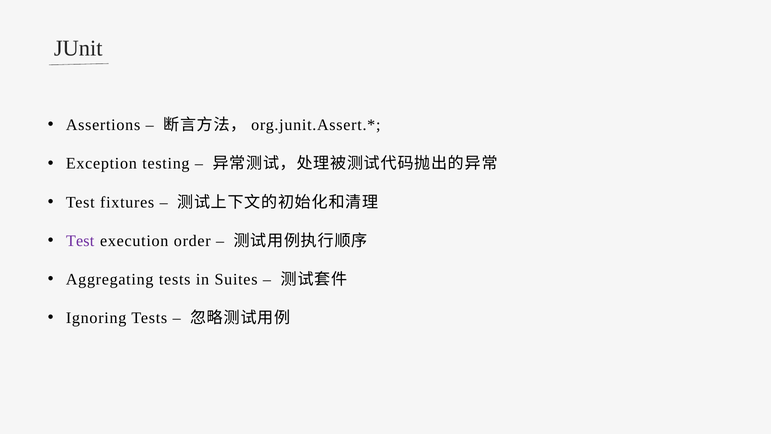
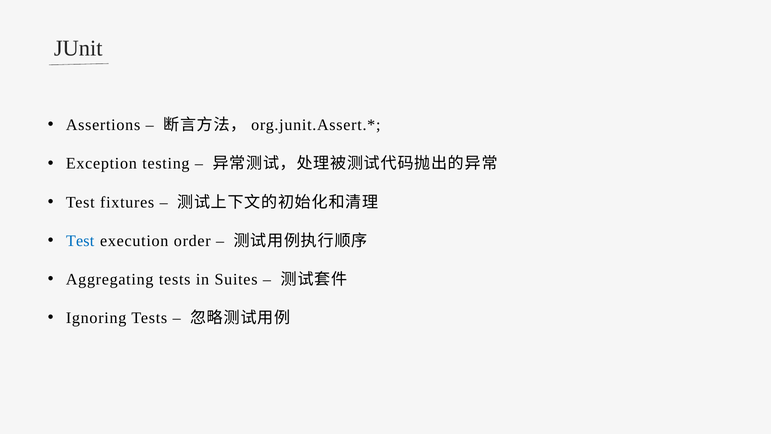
Test colour: purple -> blue (80, 241)
